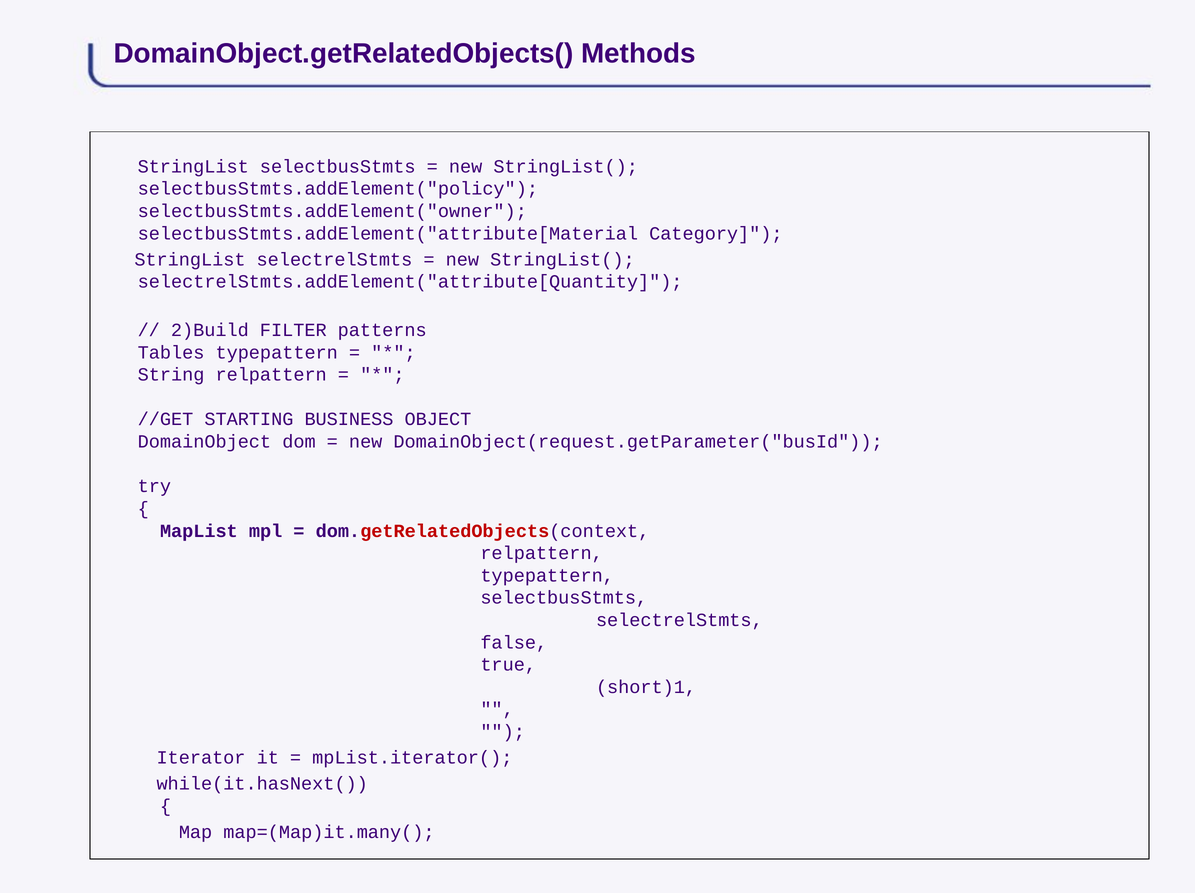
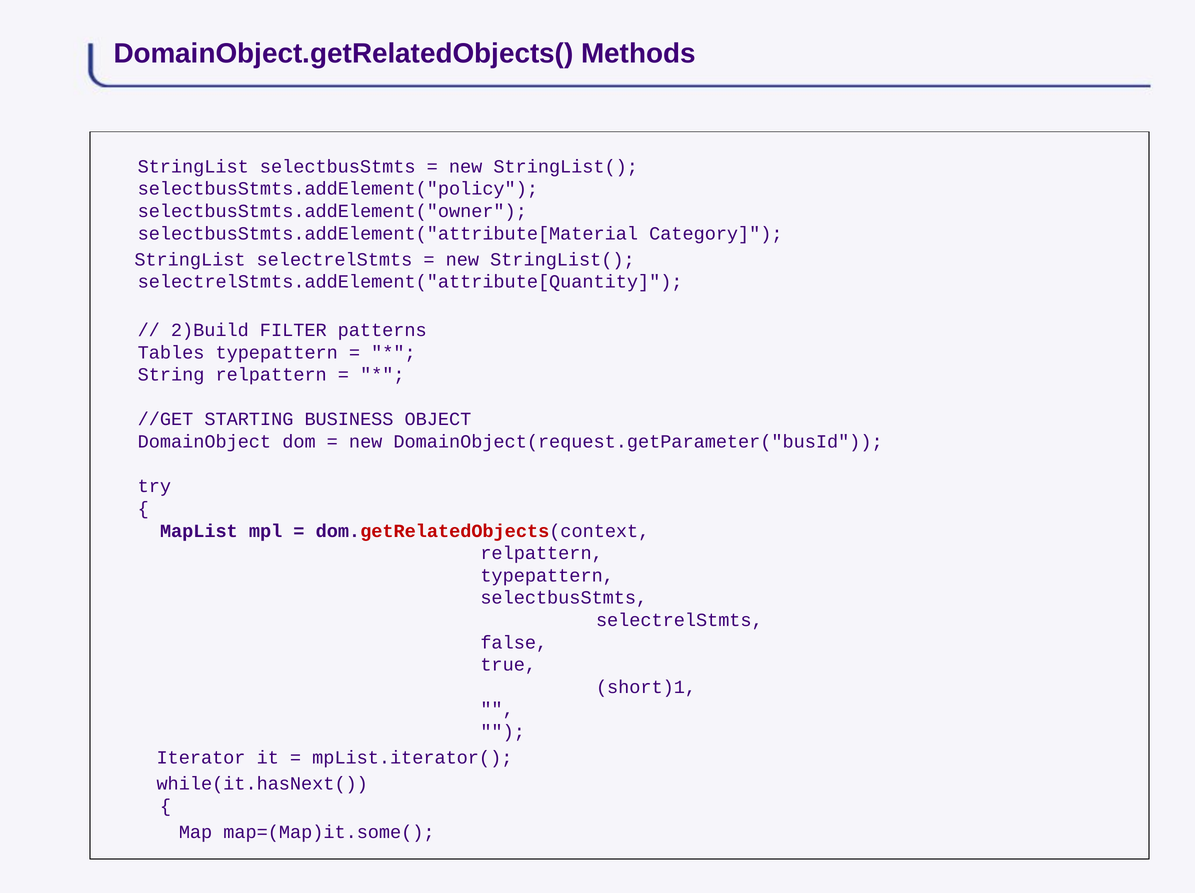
map=(Map)it.many(: map=(Map)it.many( -> map=(Map)it.some( (329, 832)
